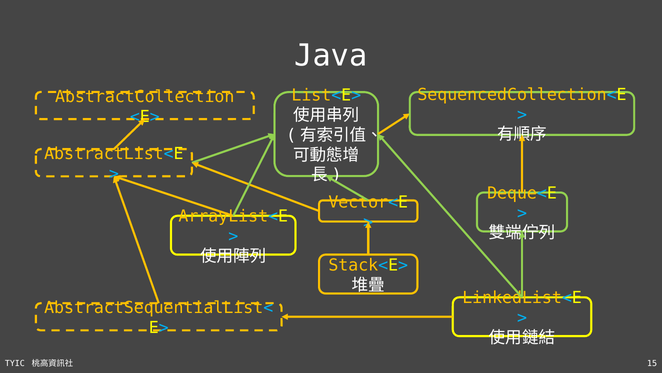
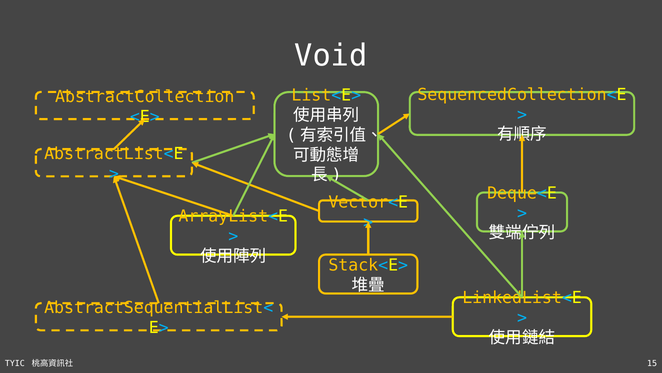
Java: Java -> Void (331, 56)
